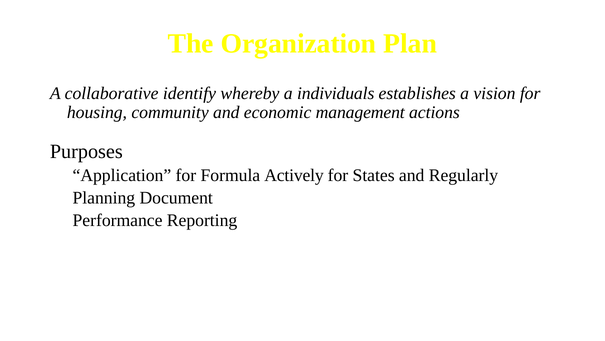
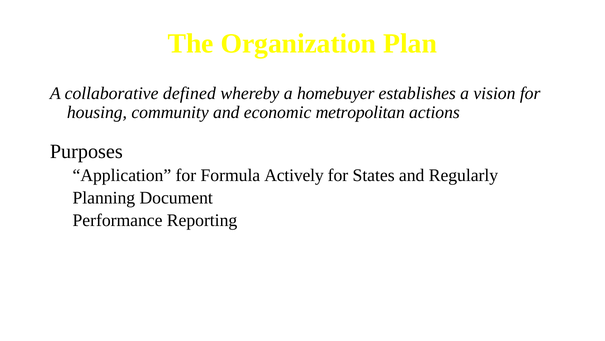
identify: identify -> defined (189, 93)
individuals: individuals -> homebuyer (336, 93)
management: management -> metropolitan (360, 112)
